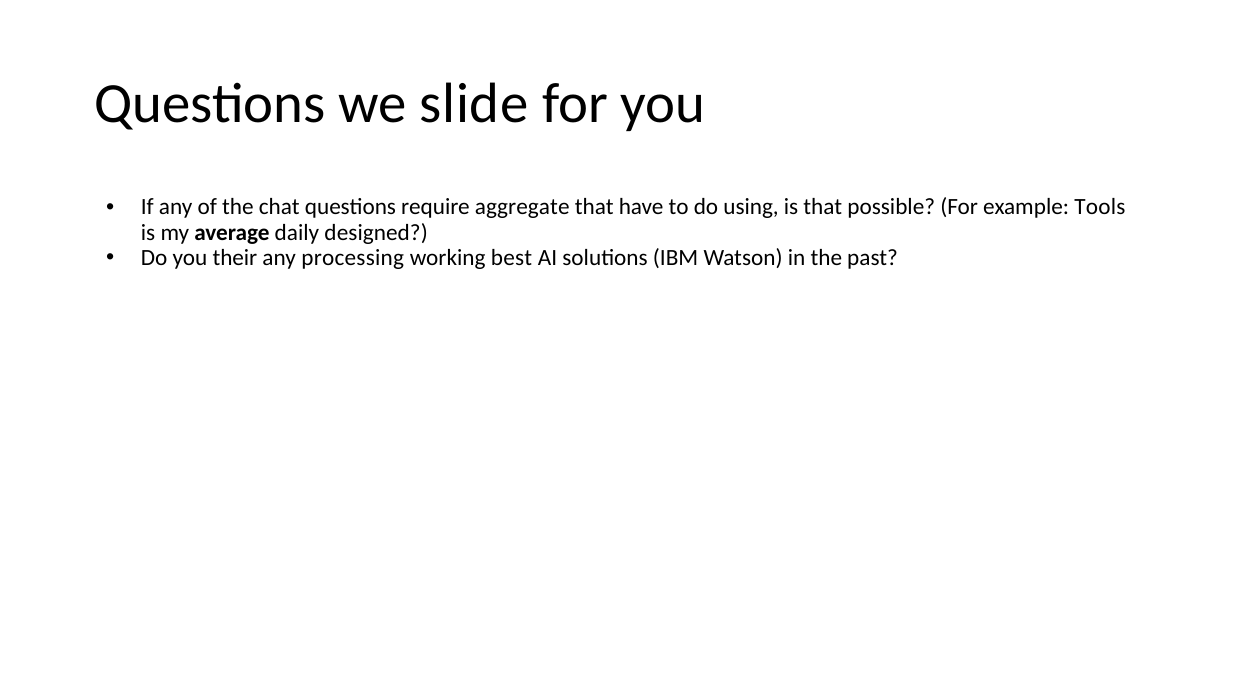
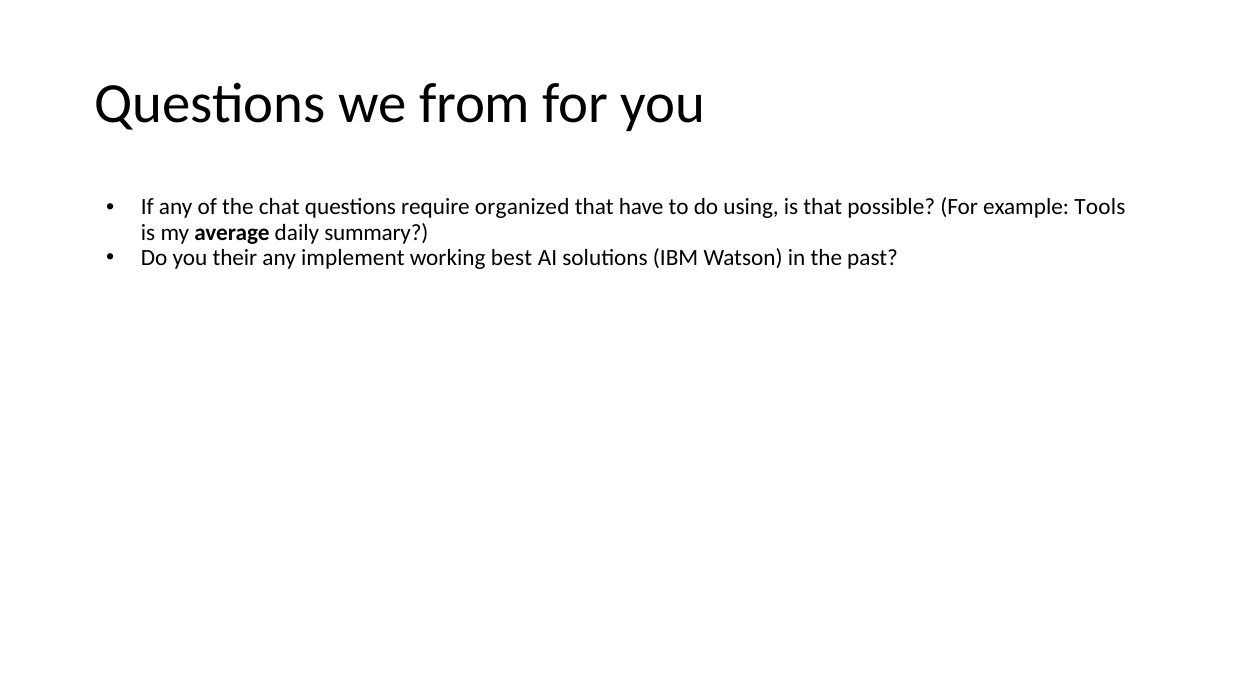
slide: slide -> from (475, 104)
aggregate: aggregate -> organized (522, 207)
designed: designed -> summary (376, 232)
processing: processing -> implement (353, 257)
